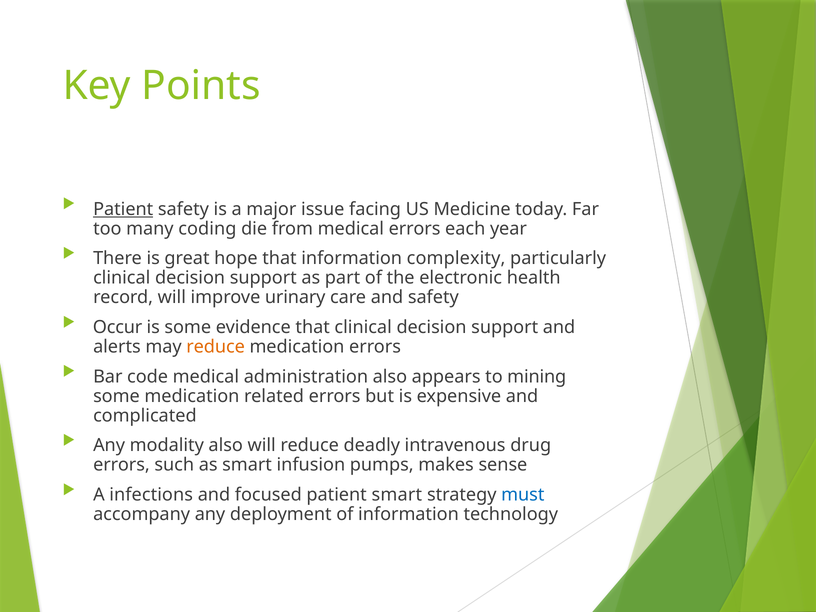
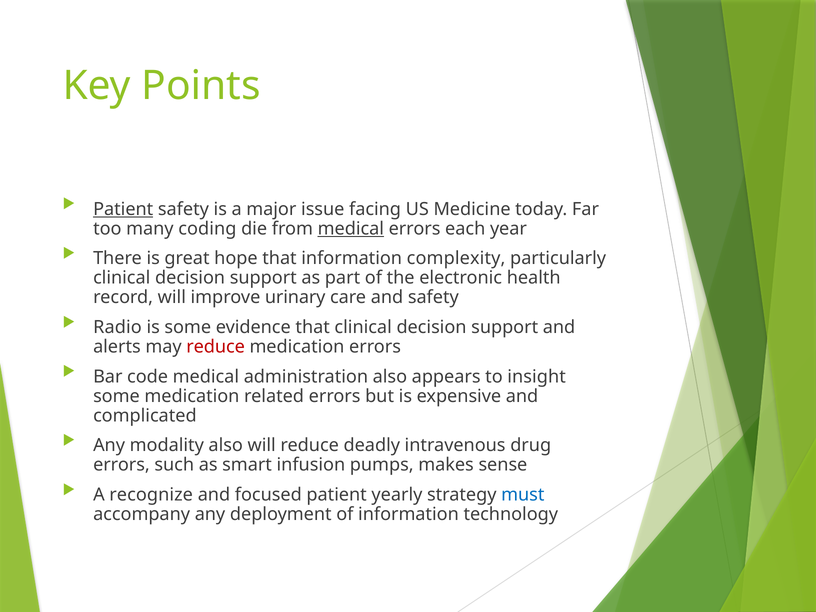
medical underline: none -> present (351, 229)
Occur: Occur -> Radio (117, 327)
reduce colour: orange -> red (216, 347)
mining: mining -> insight (537, 377)
infections: infections -> recognize (151, 495)
patient smart: smart -> yearly (397, 495)
